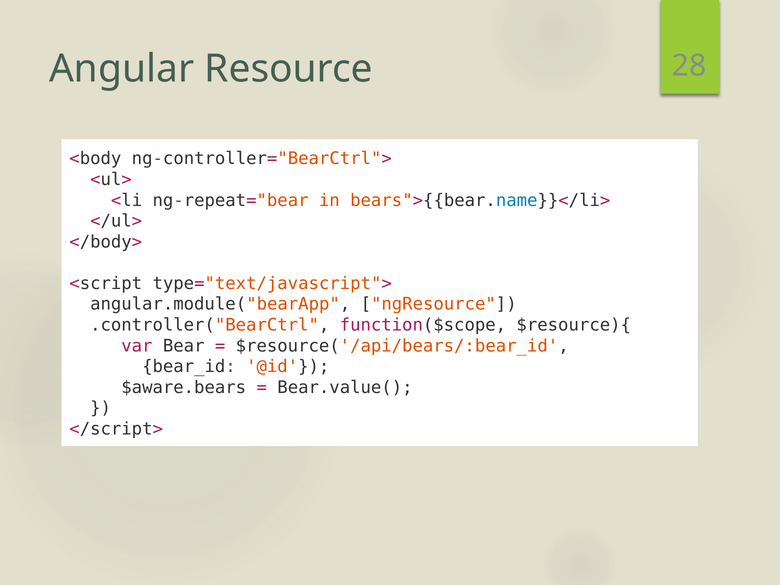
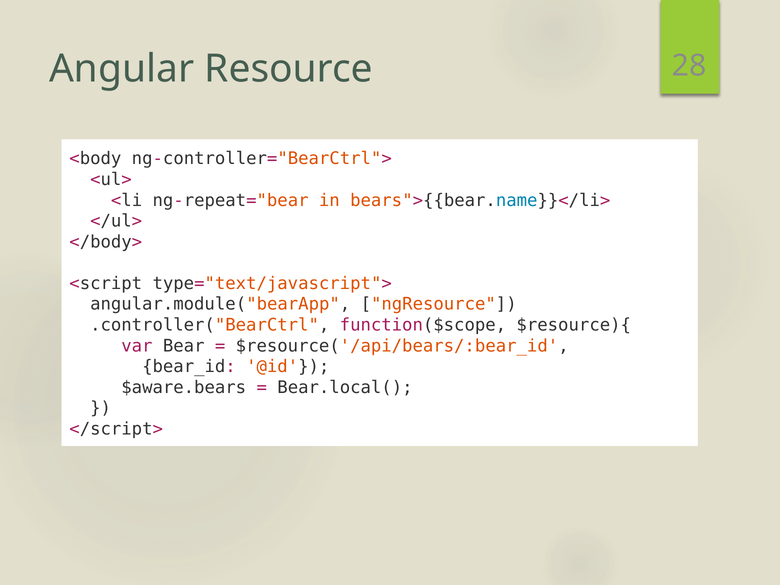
Bear.value(: Bear.value( -> Bear.local( (345, 387)
